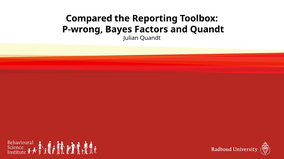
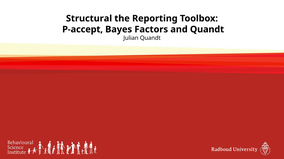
Compared: Compared -> Structural (89, 19)
P-wrong: P-wrong -> P-accept (83, 29)
